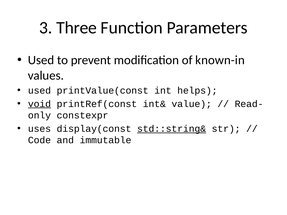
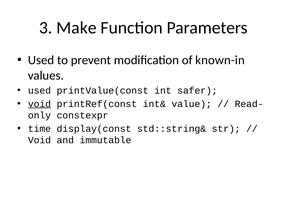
Three: Three -> Make (76, 28)
helps: helps -> safer (197, 91)
uses: uses -> time (39, 129)
std::string& underline: present -> none (172, 129)
Code: Code -> Void (39, 140)
